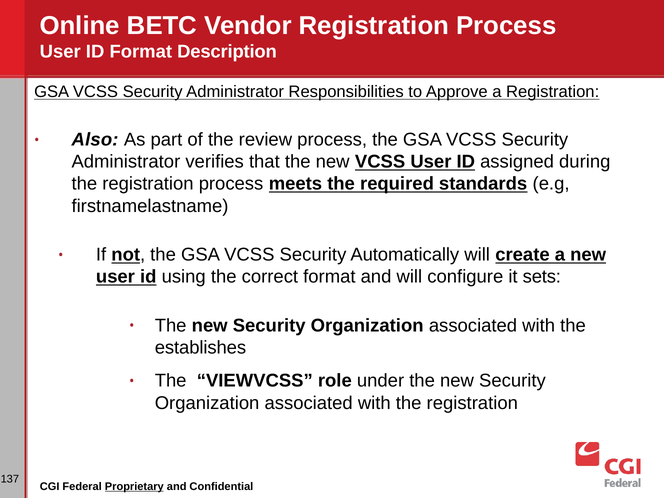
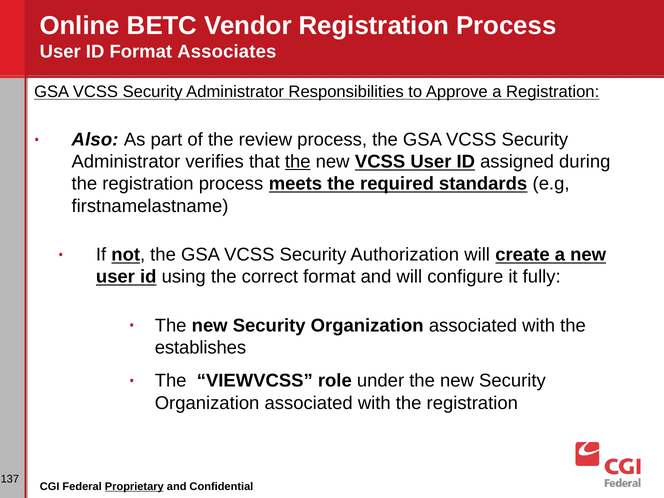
Description: Description -> Associates (227, 52)
the underline: none -> present (298, 162)
Automatically: Automatically -> Authorization (405, 255)
sets: sets -> fully (542, 277)
